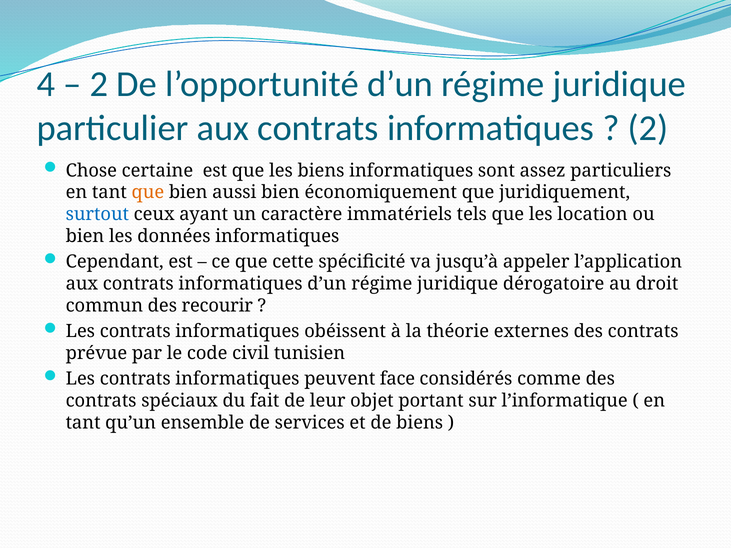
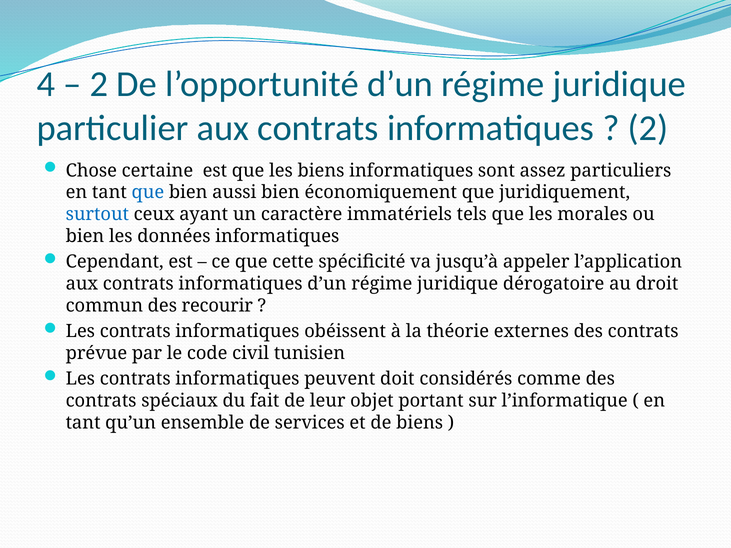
que colour: orange -> blue (148, 192)
location: location -> morales (592, 214)
face: face -> doit (397, 379)
